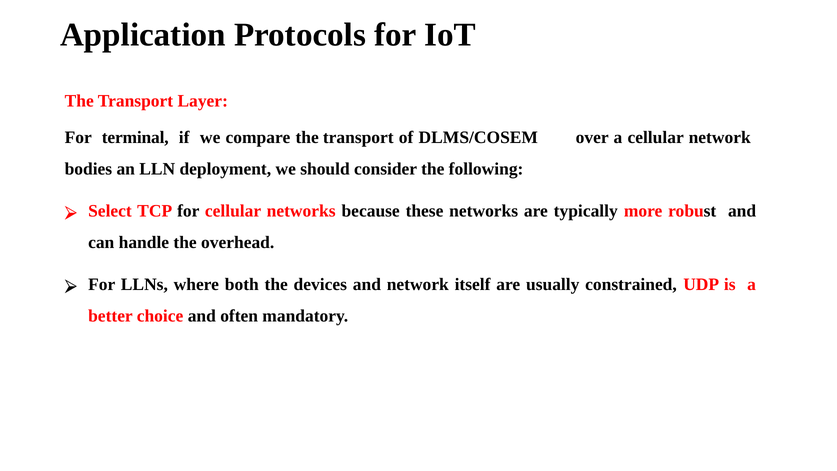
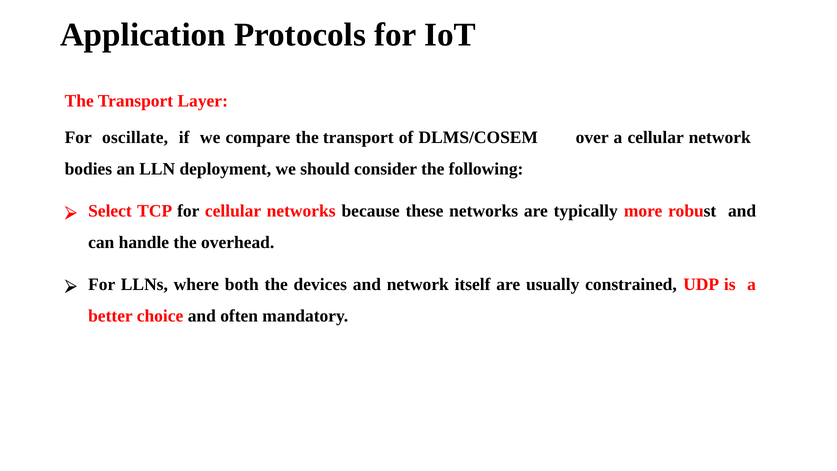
terminal: terminal -> oscillate (135, 138)
